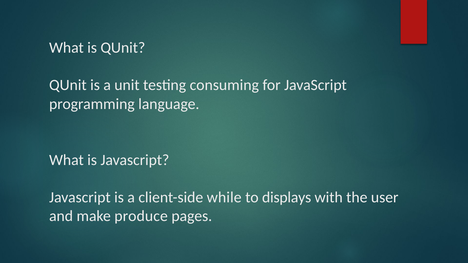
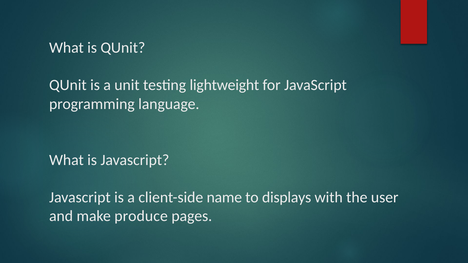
consuming: consuming -> lightweight (224, 85)
while: while -> name (224, 198)
